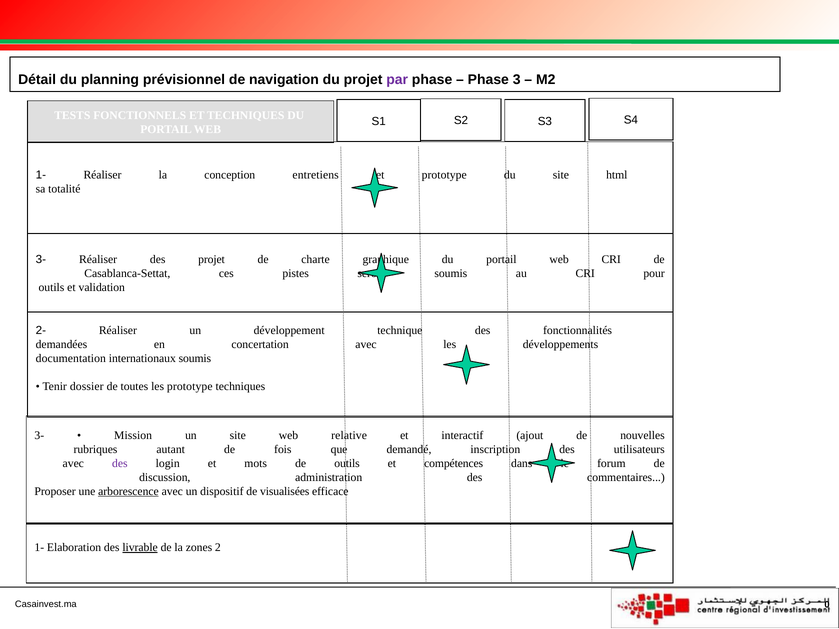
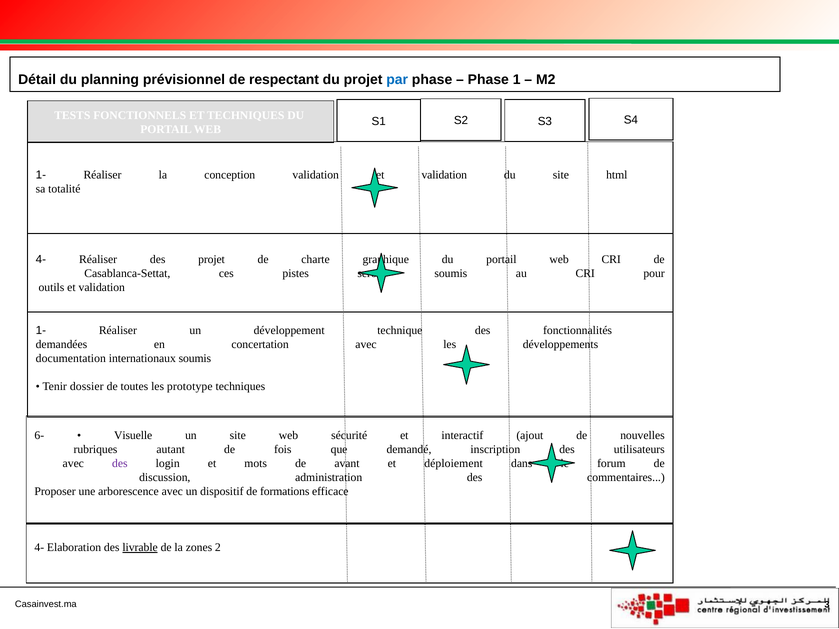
navigation: navigation -> respectant (284, 79)
par colour: purple -> blue (397, 79)
3: 3 -> 1 (517, 79)
conception entretiens: entretiens -> validation (316, 175)
prototype: prototype -> validation (444, 175)
3-: 3- -> 4- (41, 260)
2-: 2- -> 1- (41, 330)
3-: 3- -> 6- (39, 435)
Mission: Mission -> Visuelle (133, 435)
relative: relative -> sécurité (349, 435)
de outils: outils -> avant (347, 463)
compétences: compétences -> déploiement (454, 463)
arborescence underline: present -> none (128, 491)
visualisées: visualisées -> formations (285, 491)
1-: 1- -> 4- (39, 548)
0: 0 -> 3 (827, 605)
